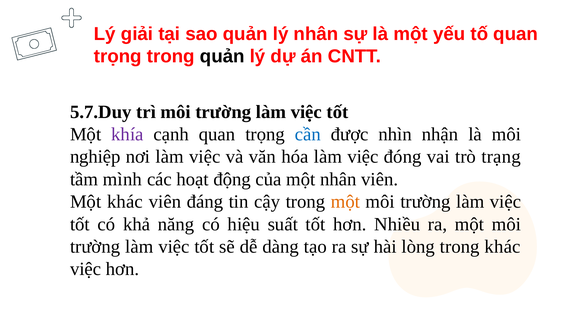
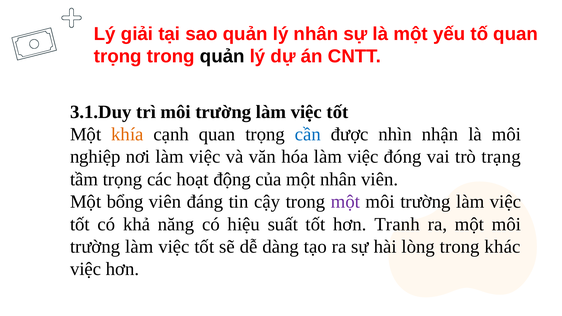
5.7.Duy: 5.7.Duy -> 3.1.Duy (101, 112)
khía colour: purple -> orange (127, 134)
tầm mình: mình -> trọng (123, 179)
Một khác: khác -> bổng (125, 202)
một colour: orange -> purple (345, 202)
Nhiều: Nhiều -> Tranh (397, 224)
